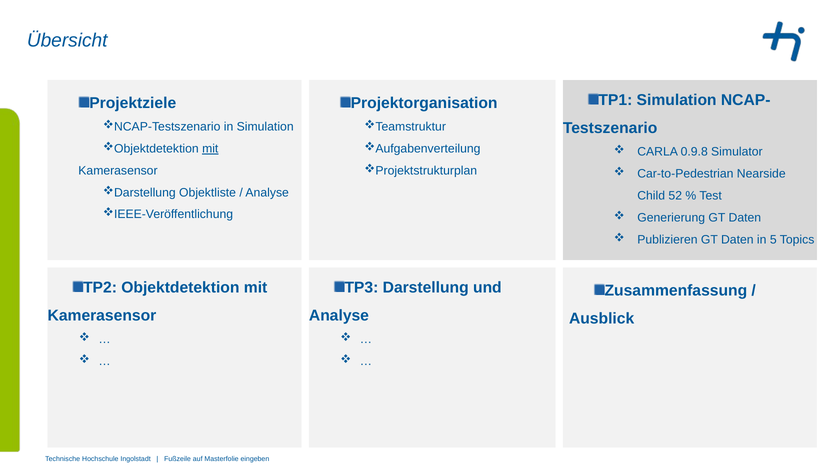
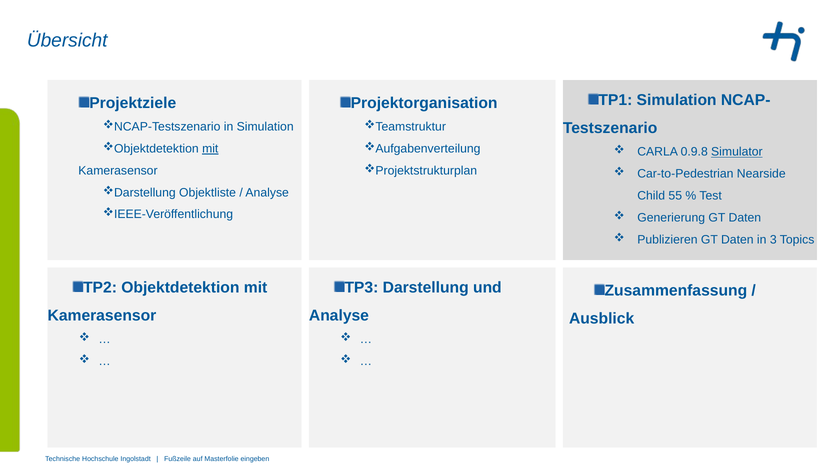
Simulator underline: none -> present (737, 152)
52: 52 -> 55 (675, 196)
5: 5 -> 3 (773, 239)
